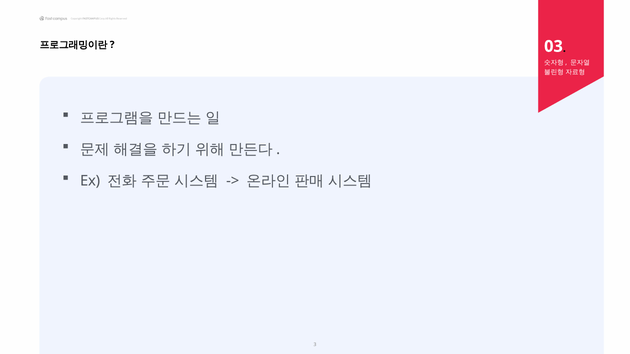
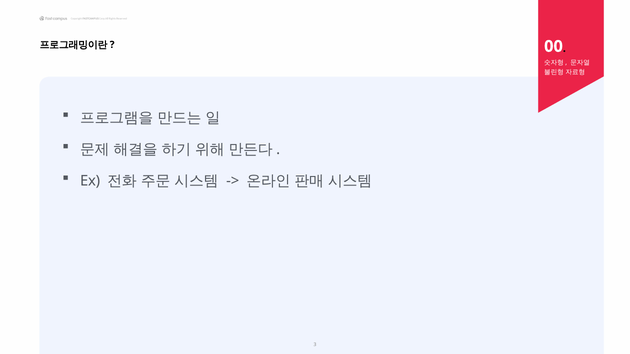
03: 03 -> 00 (553, 46)
